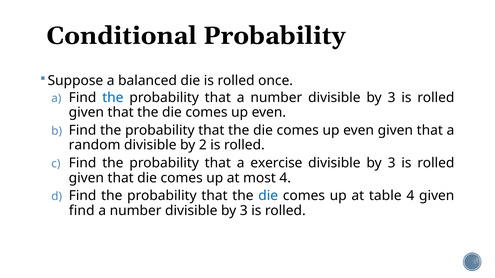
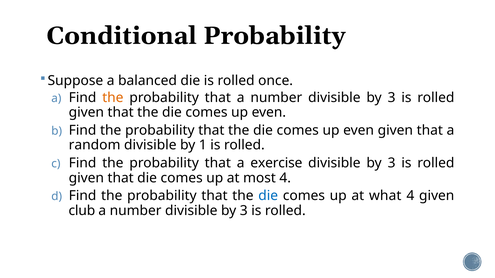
the colour: blue -> orange (113, 98)
2: 2 -> 1 (203, 145)
table: table -> what (385, 196)
find: find -> club (82, 211)
